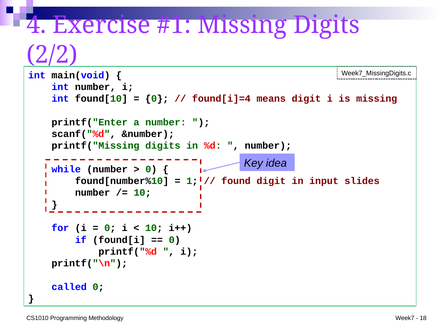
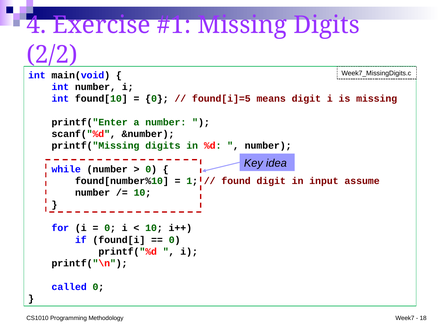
found[i]=4: found[i]=4 -> found[i]=5 (221, 99)
slides: slides -> assume (362, 181)
